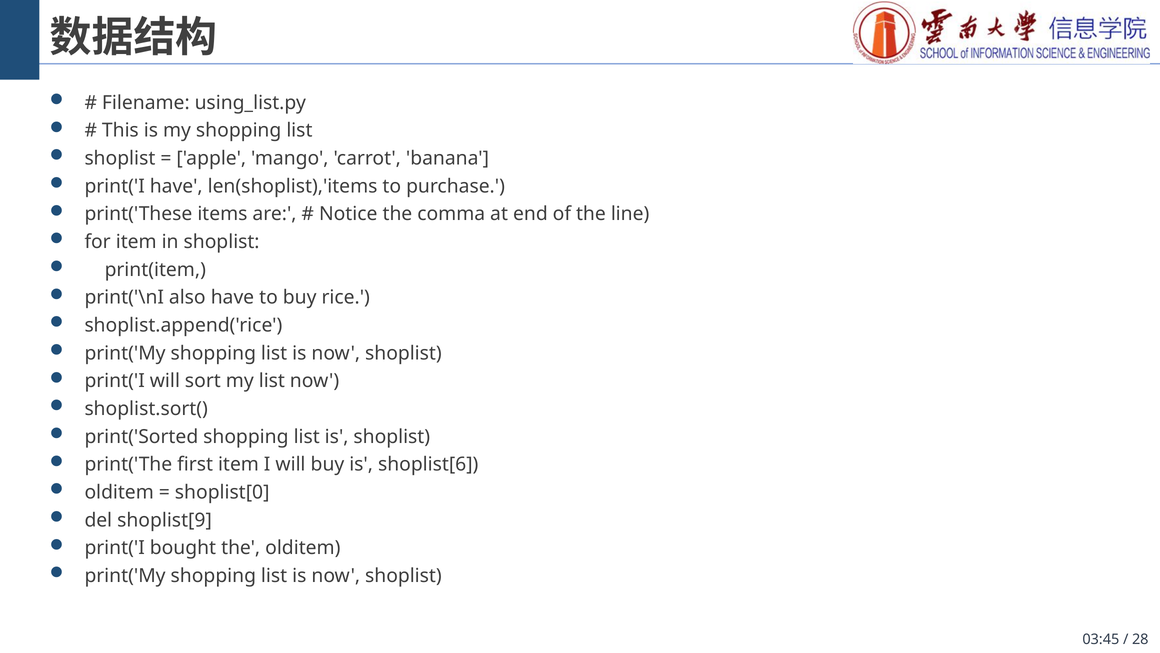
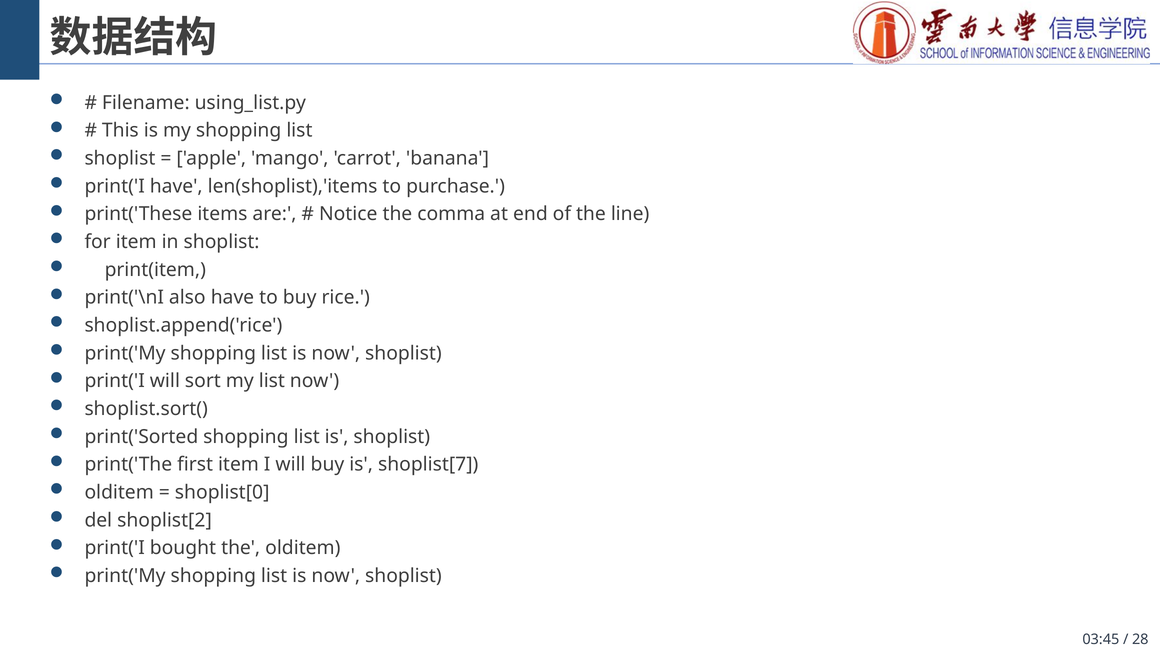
shoplist[6: shoplist[6 -> shoplist[7 (428, 464)
shoplist[9: shoplist[9 -> shoplist[2 (165, 520)
